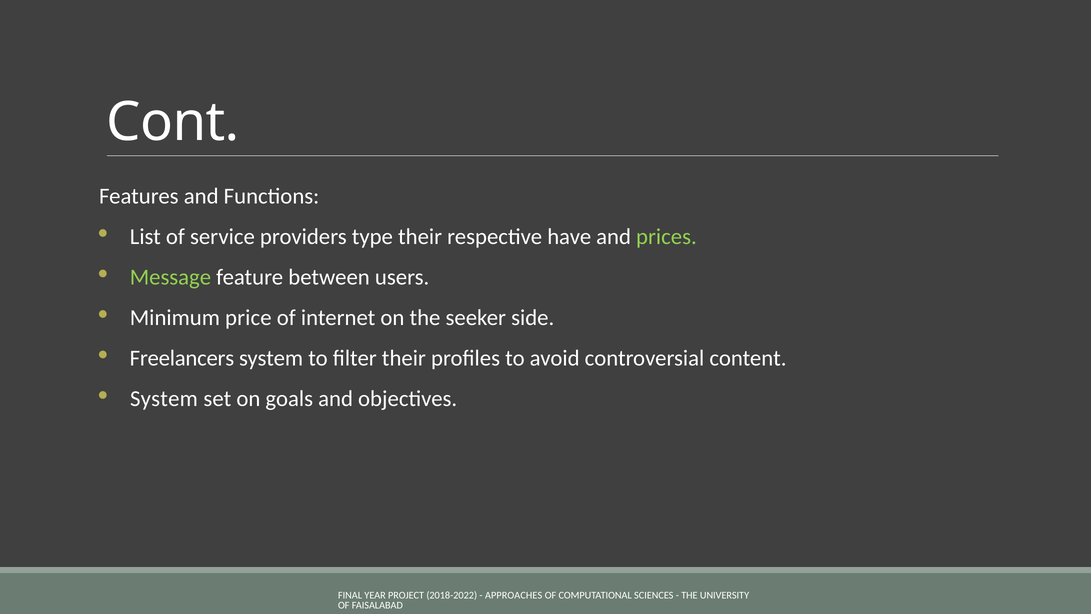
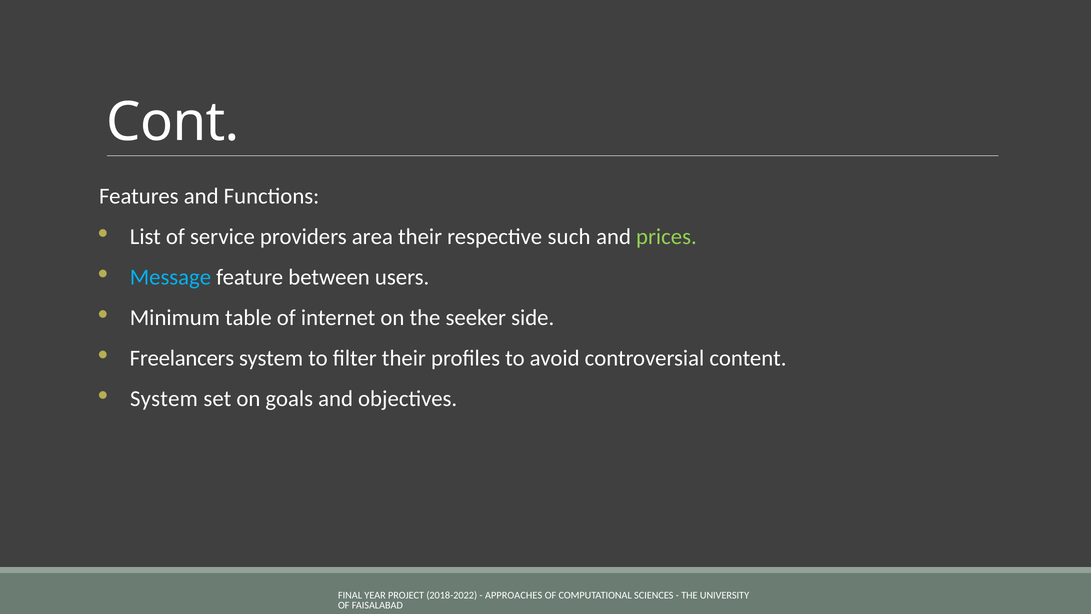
type: type -> area (372, 237)
have: have -> such (569, 237)
Message colour: light green -> light blue (170, 277)
price: price -> table (248, 318)
